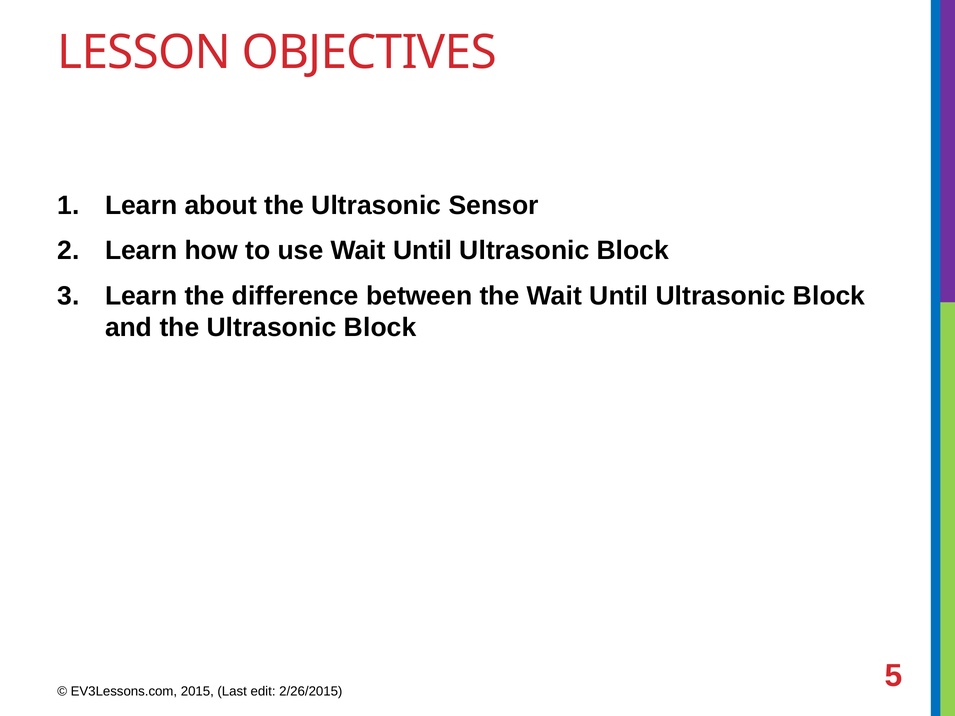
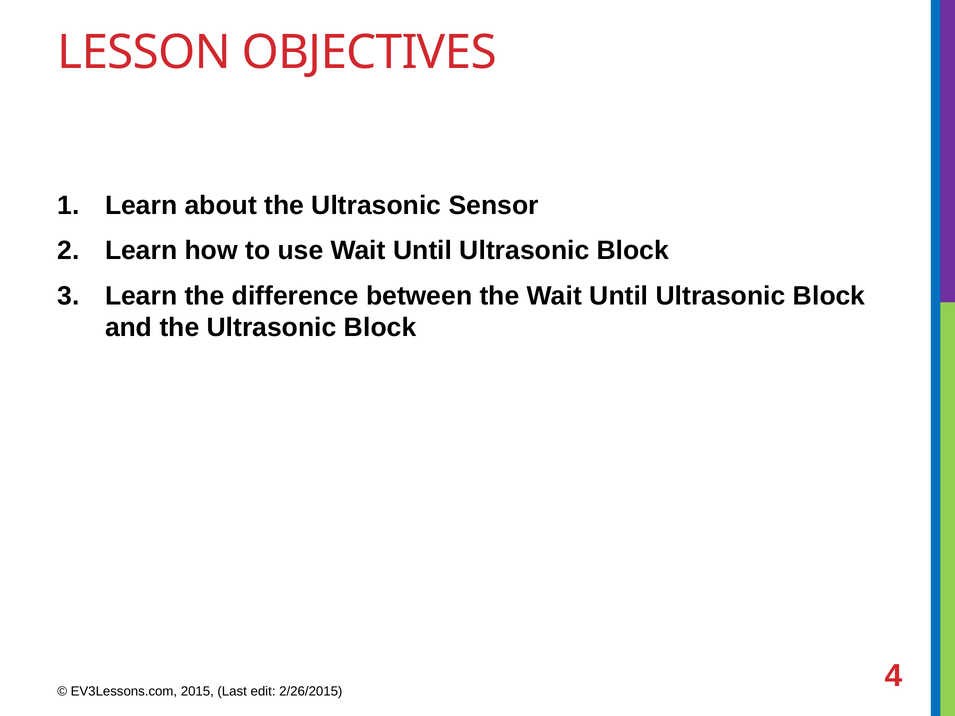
5: 5 -> 4 (894, 676)
